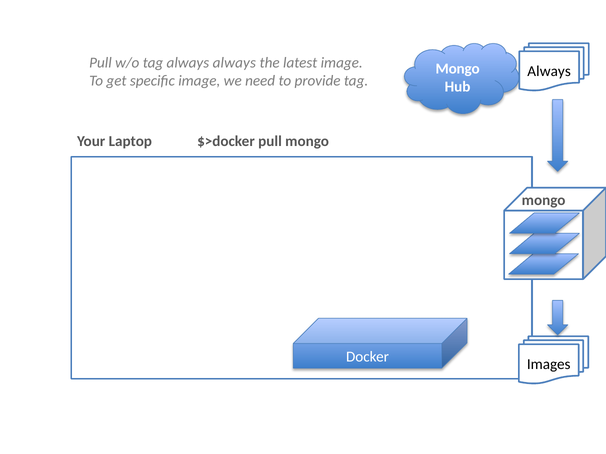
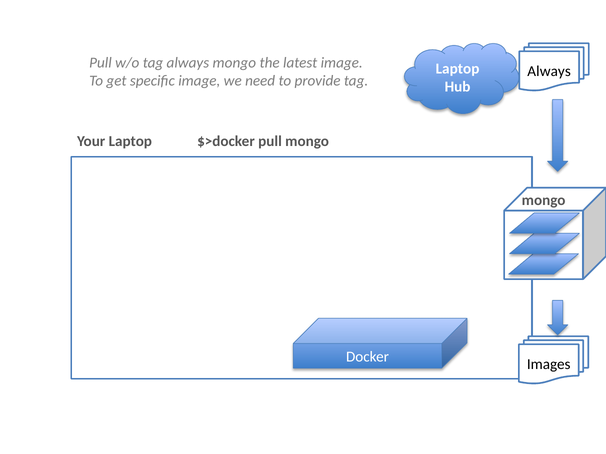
always always: always -> mongo (234, 63)
Mongo: Mongo -> Laptop (458, 69)
